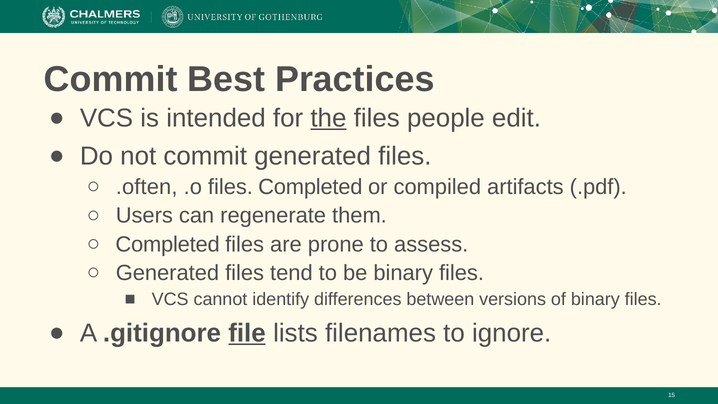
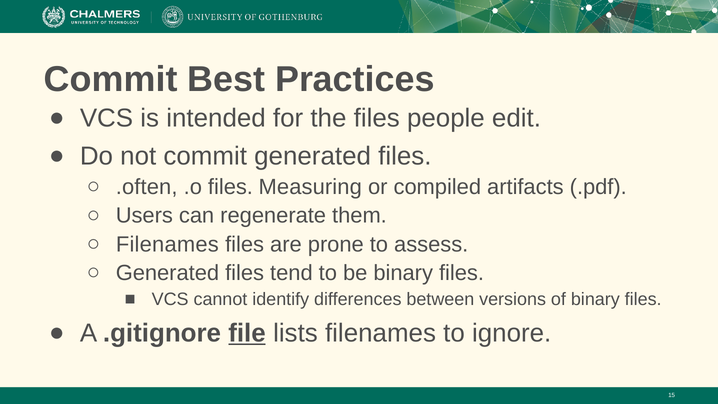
the underline: present -> none (328, 118)
files Completed: Completed -> Measuring (310, 187)
Completed: Completed -> Filenames (167, 244)
